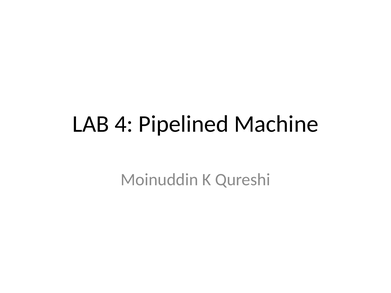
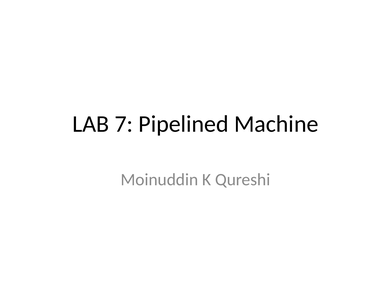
4: 4 -> 7 (124, 124)
